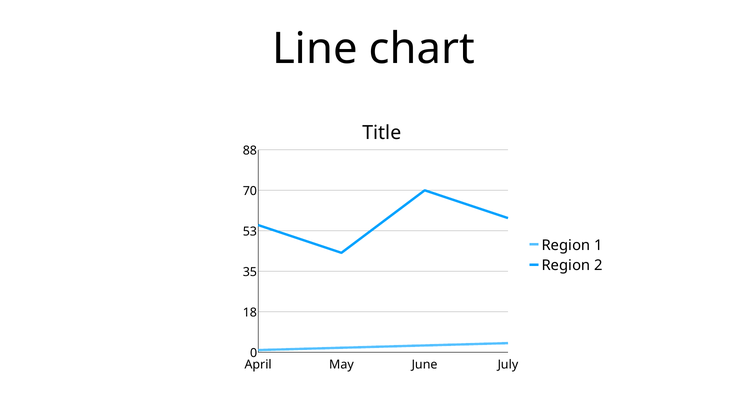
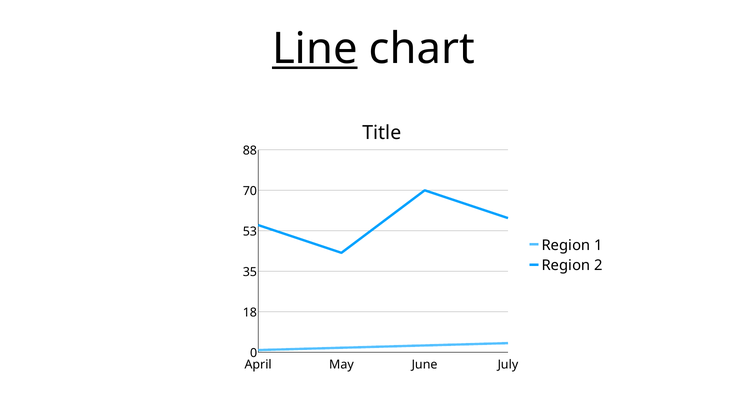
Line underline: none -> present (315, 49)
